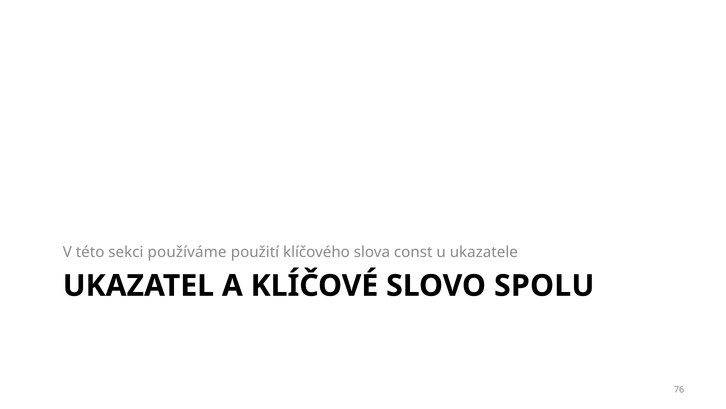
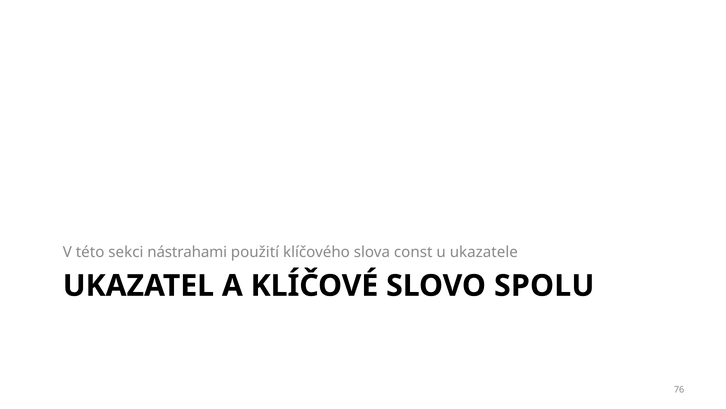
používáme: používáme -> nástrahami (187, 252)
